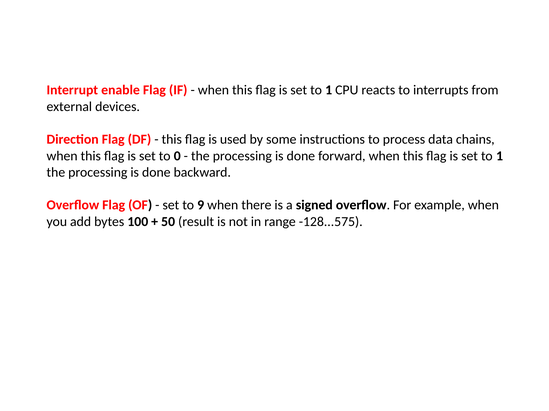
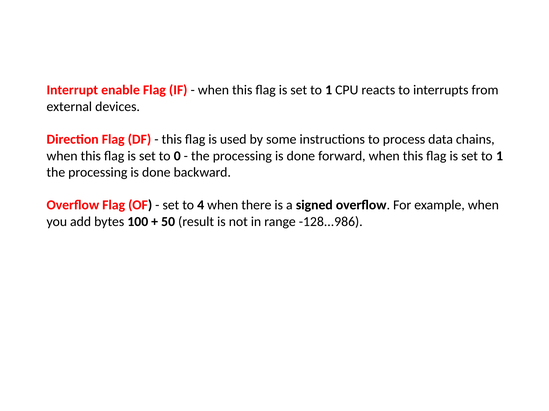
9: 9 -> 4 (201, 206)
-128...575: -128...575 -> -128...986 (331, 222)
